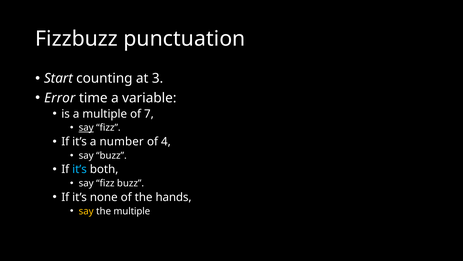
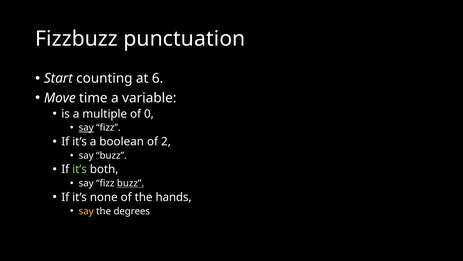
3: 3 -> 6 (158, 78)
Error: Error -> Move (60, 98)
7: 7 -> 0 (149, 114)
number: number -> boolean (122, 141)
4: 4 -> 2 (166, 141)
it’s colour: light blue -> light green (80, 169)
buzz underline: none -> present (131, 183)
the multiple: multiple -> degrees (132, 211)
